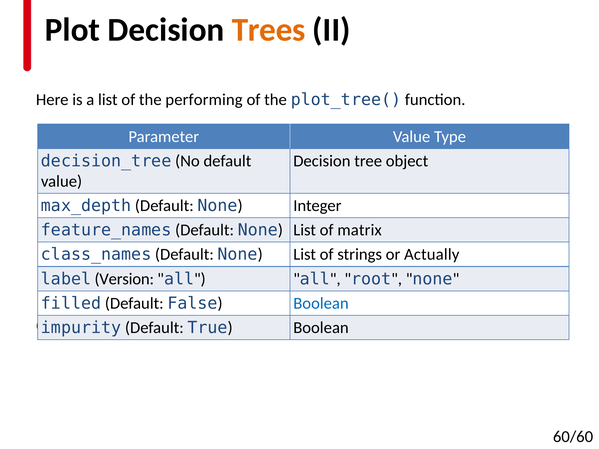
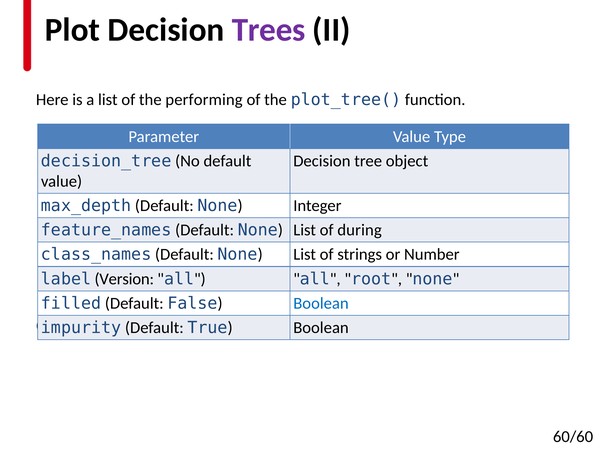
Trees colour: orange -> purple (269, 30)
matrix: matrix -> during (360, 230)
Actually: Actually -> Number (432, 255)
